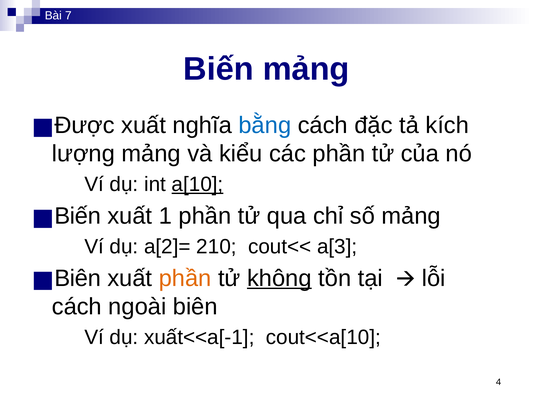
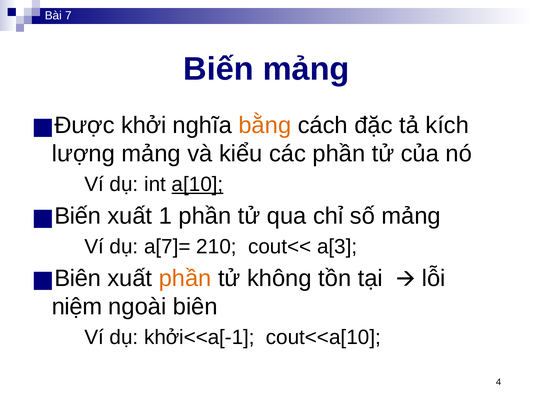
Được xuất: xuất -> khởi (144, 125)
bằng colour: blue -> orange (265, 125)
a[2]=: a[2]= -> a[7]= (167, 246)
không underline: present -> none (279, 278)
cách: cách -> niệm (77, 306)
xuất<<a[-1: xuất<<a[-1 -> khởi<<a[-1 (199, 337)
